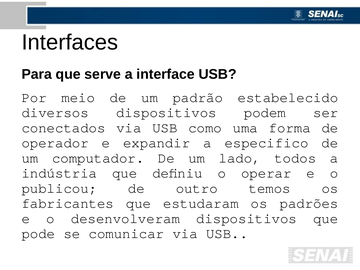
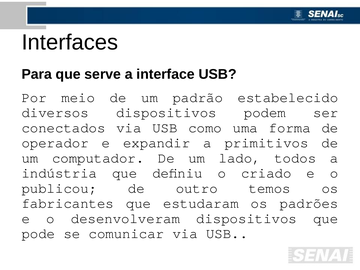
especifico: especifico -> primitivos (267, 143)
operar: operar -> criado (266, 173)
